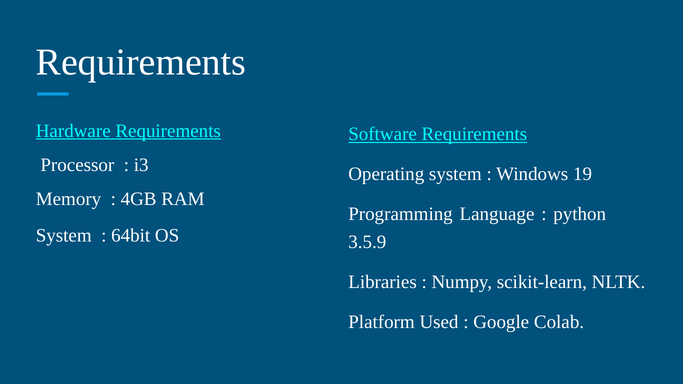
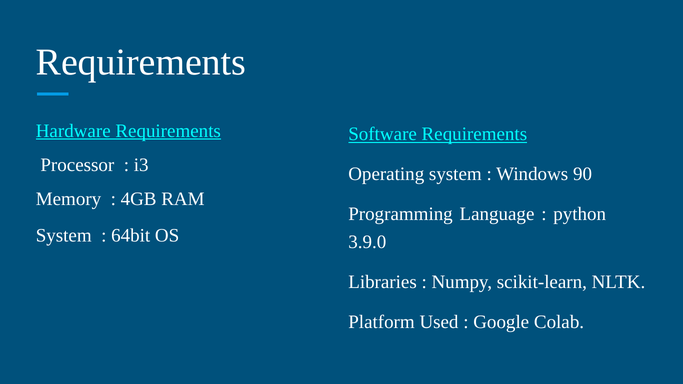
19: 19 -> 90 (583, 174)
3.5.9: 3.5.9 -> 3.9.0 (367, 242)
